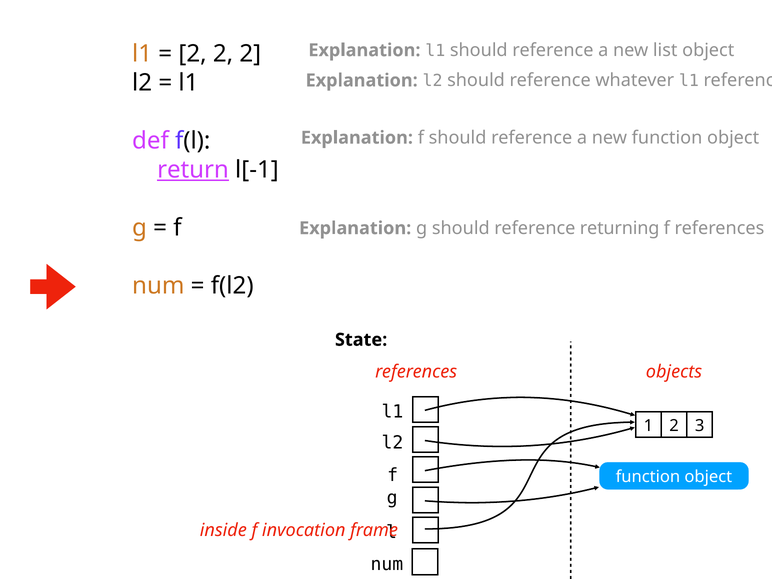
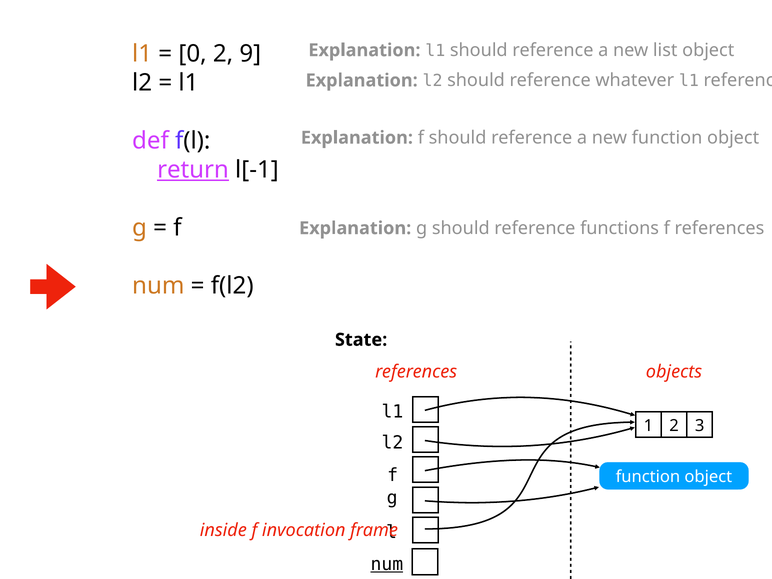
2: 2 -> 0 (193, 54)
2: 2 -> 9 (250, 54)
returning: returning -> functions (620, 228)
num underline: none -> present (387, 564)
